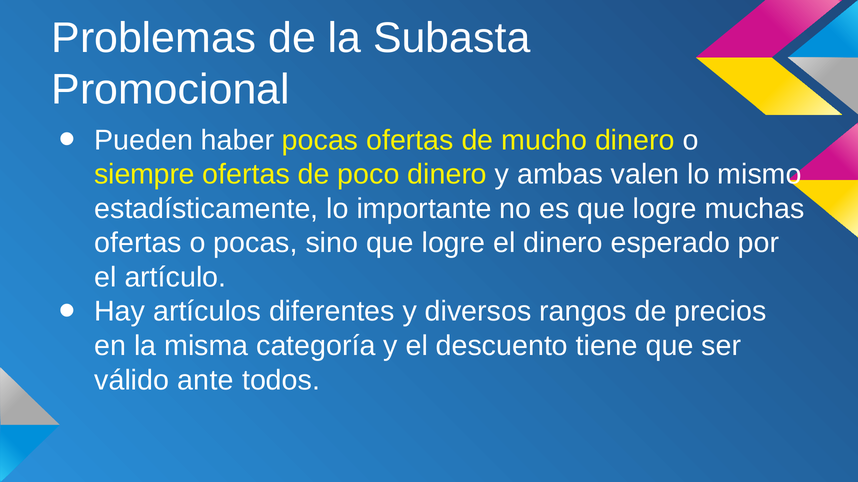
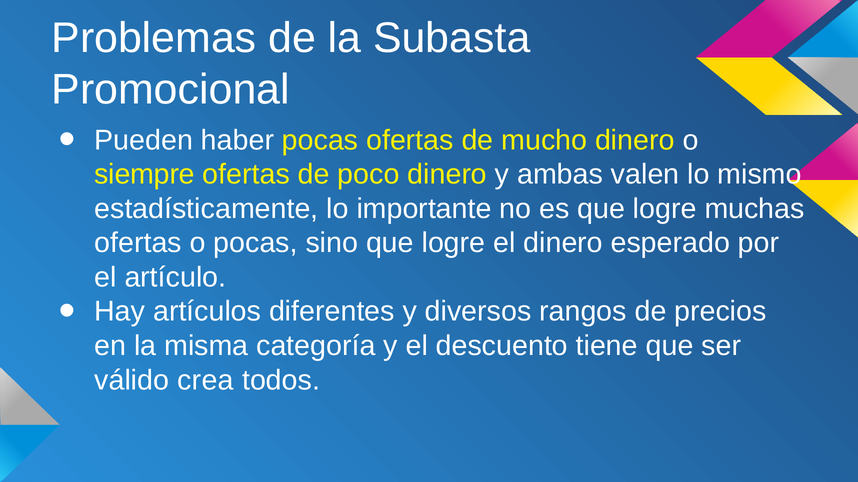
ante: ante -> crea (205, 381)
